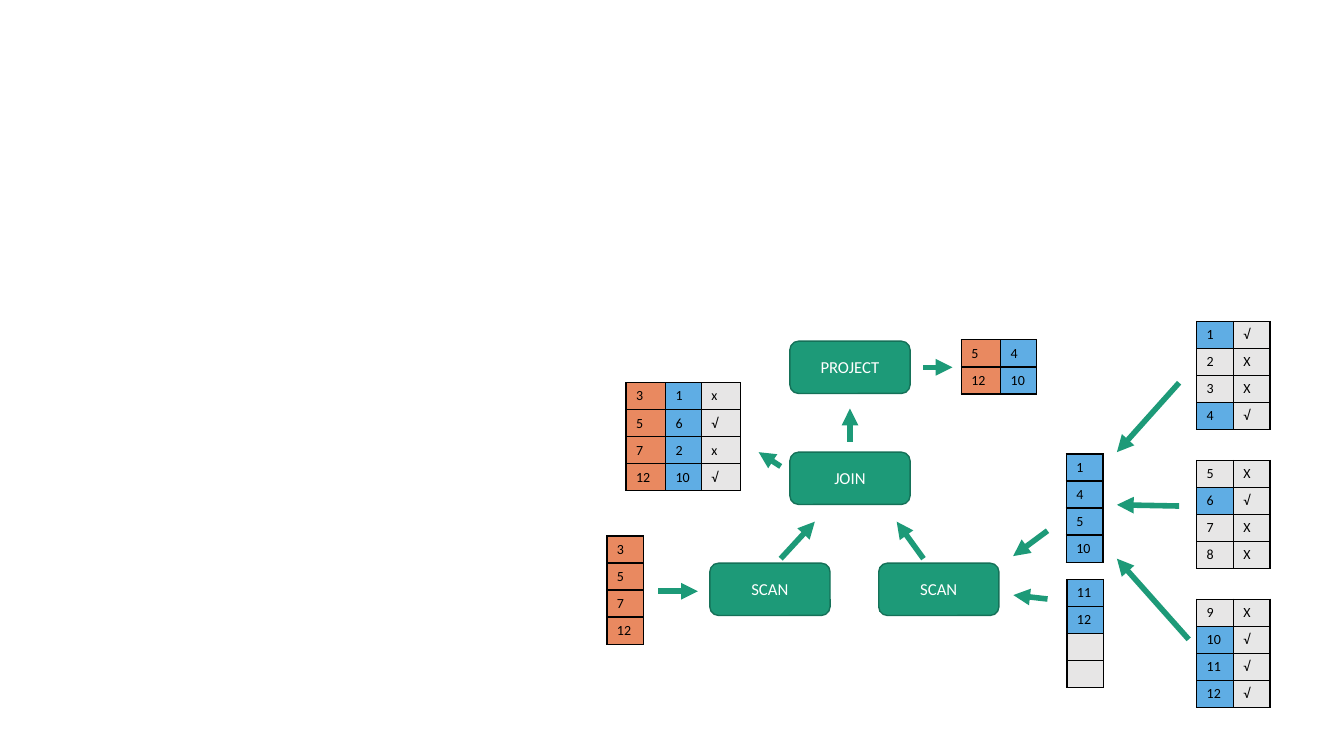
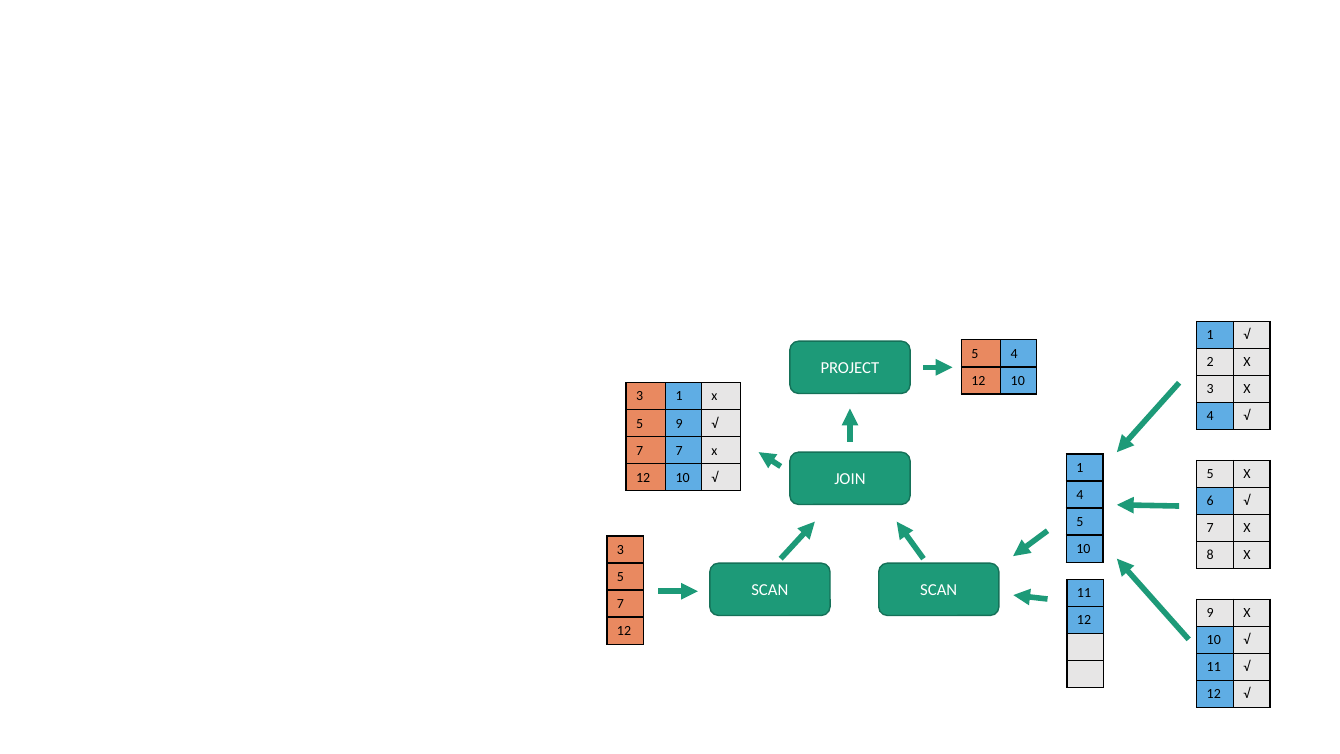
5 6: 6 -> 9 (679, 423)
7 2: 2 -> 7 (679, 450)
